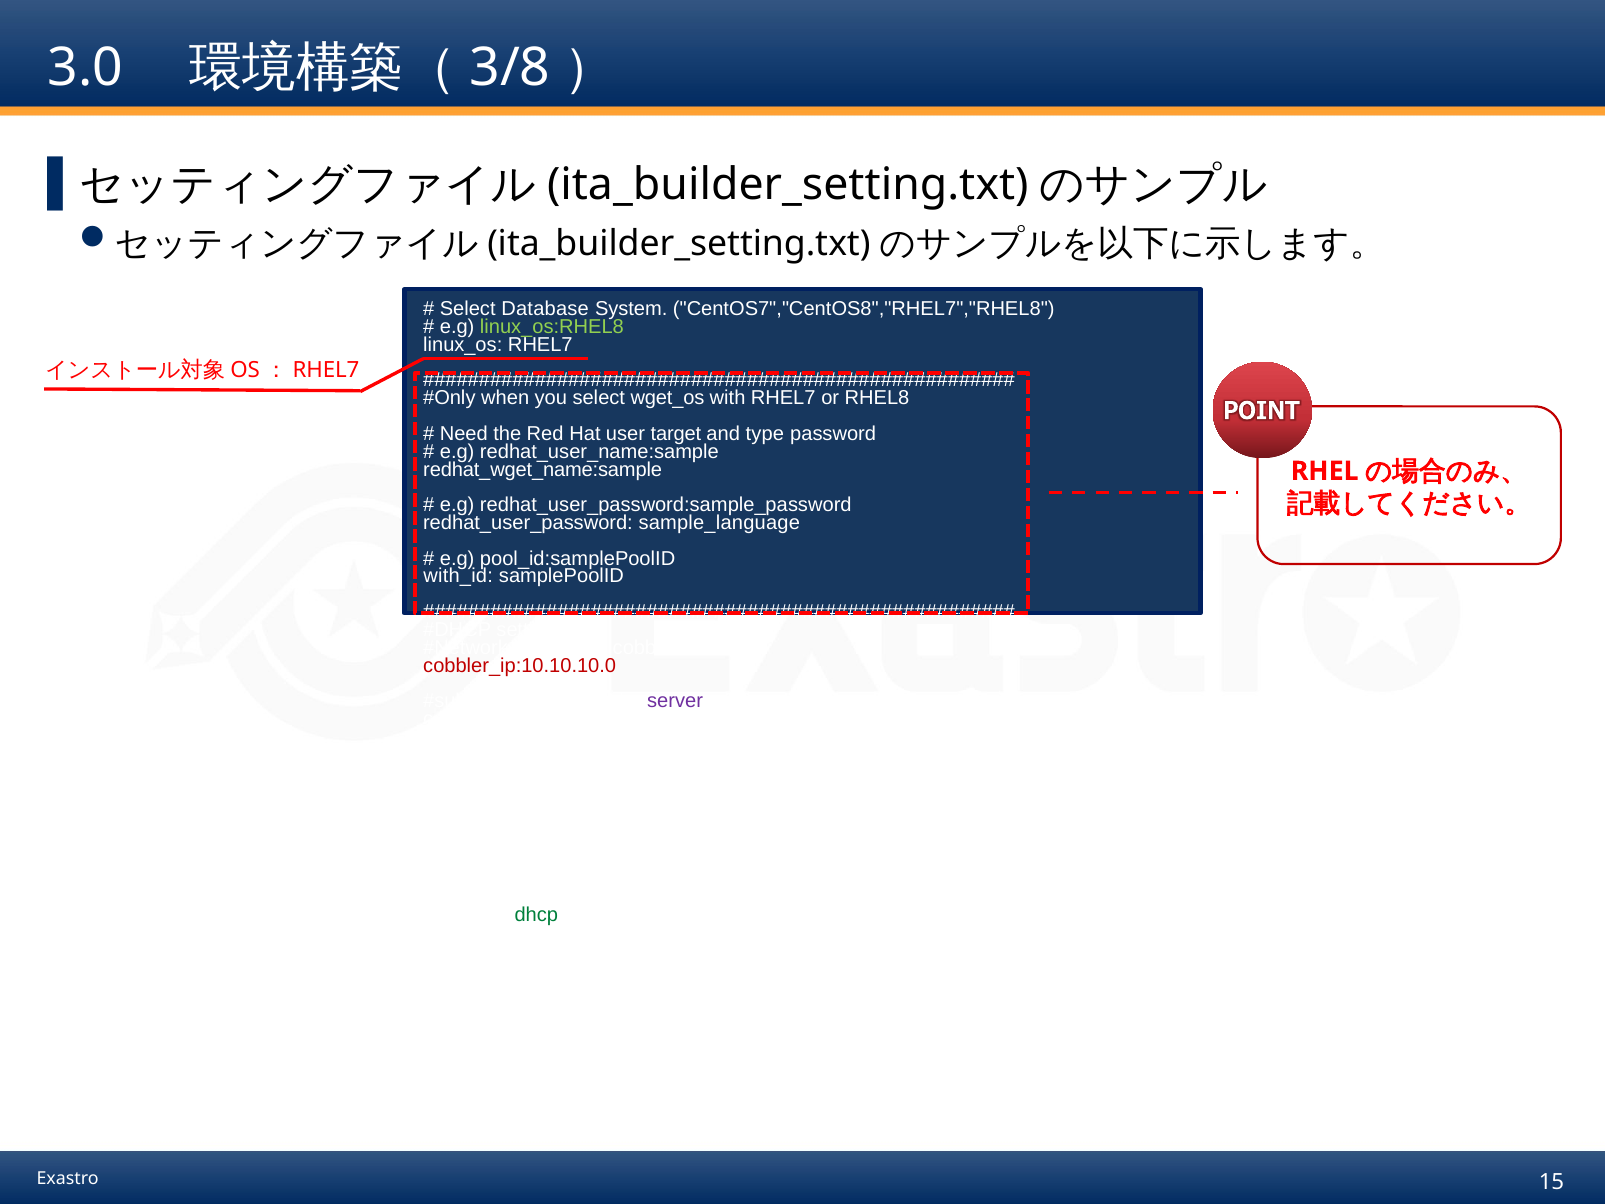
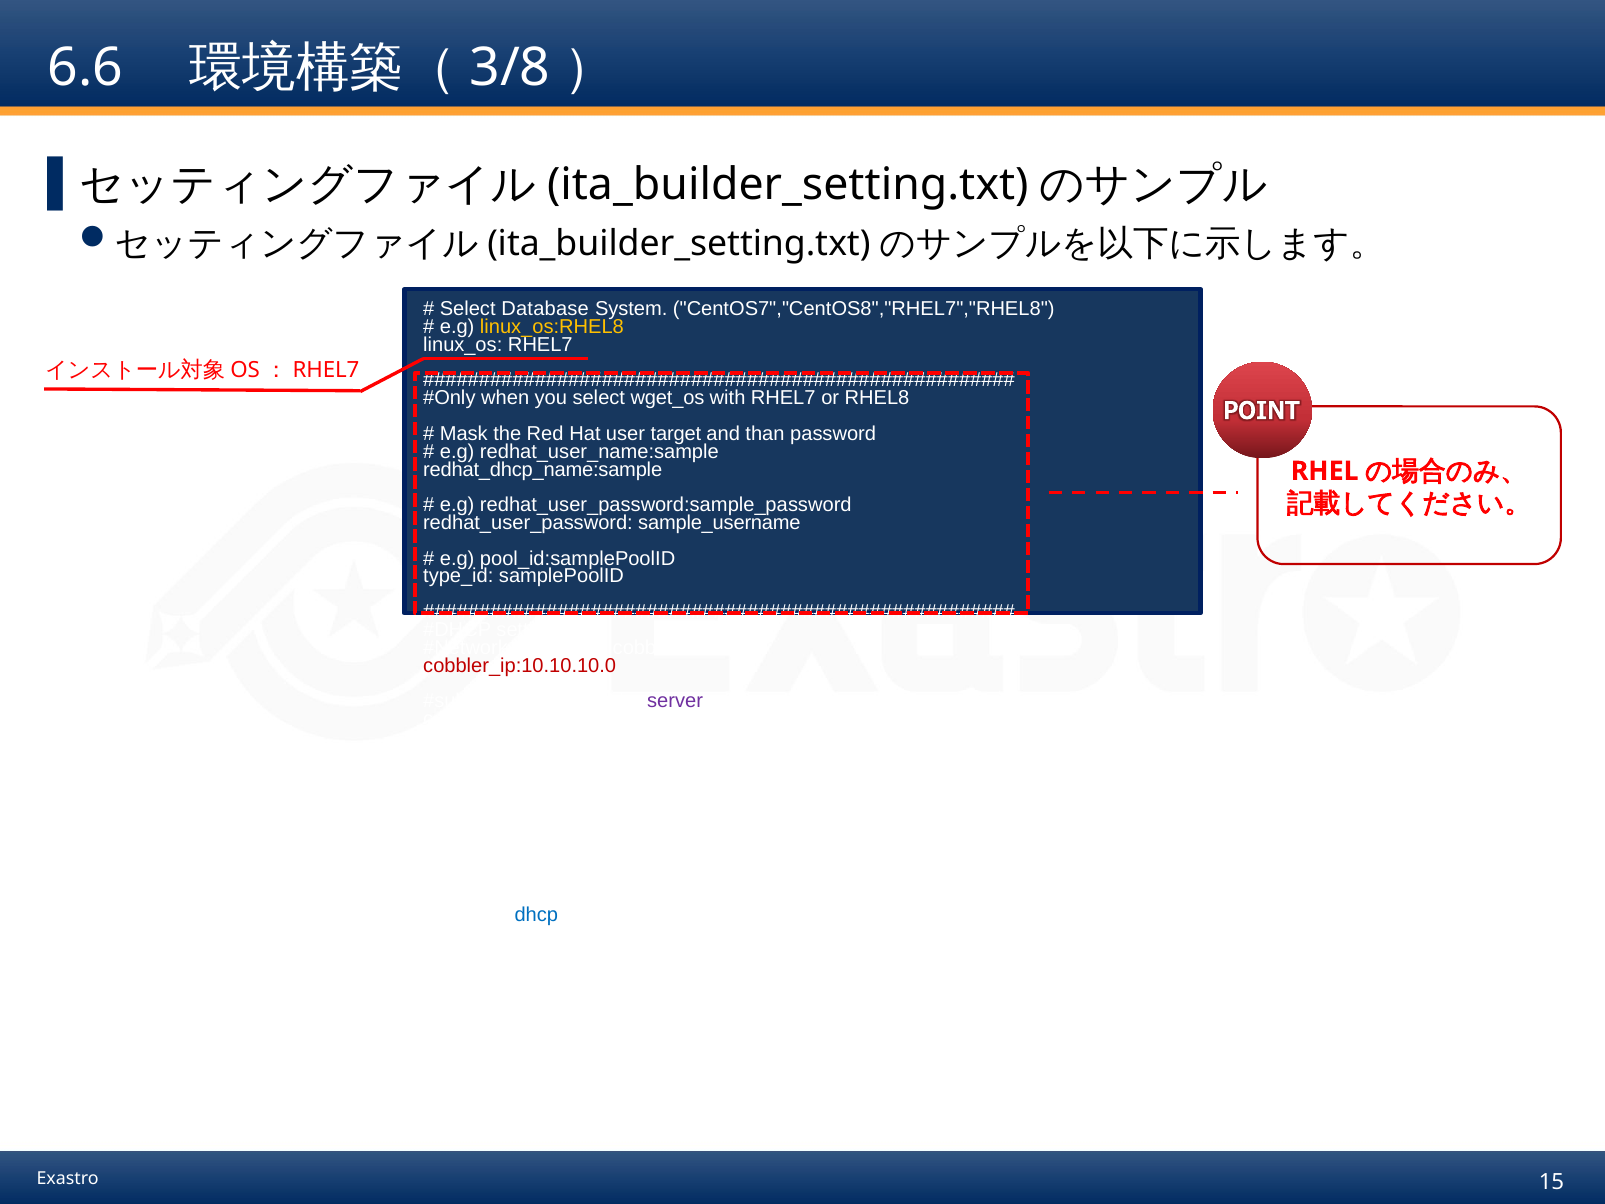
3.0: 3.0 -> 6.6 (85, 68)
linux_os:RHEL8 colour: light green -> yellow (552, 327)
Need: Need -> Mask (464, 434)
and type: type -> than (765, 434)
redhat_wget_name:sample: redhat_wget_name:sample -> redhat_dhcp_name:sample (543, 469)
sample_language: sample_language -> sample_username (719, 523)
with_id: with_id -> type_id (458, 576)
dhcp colour: green -> blue (536, 915)
